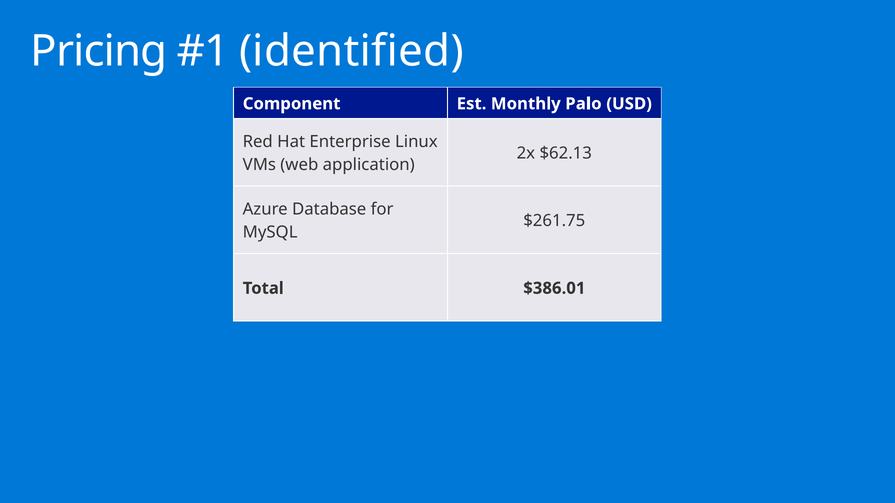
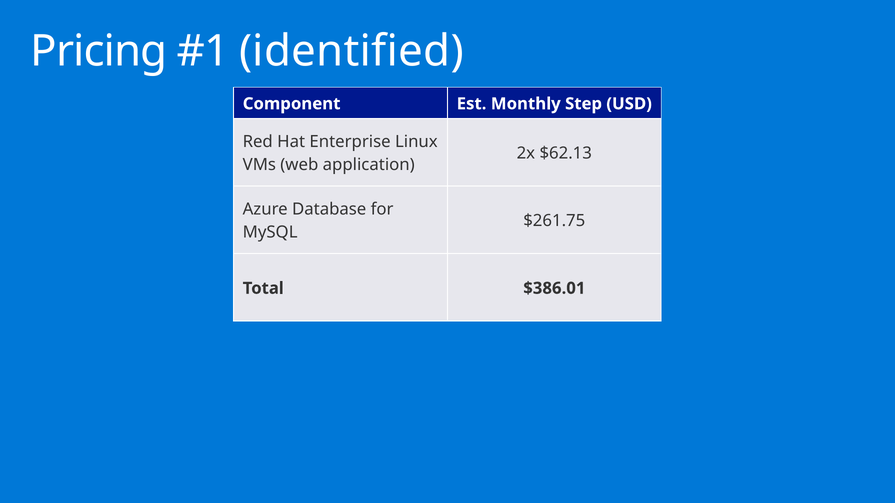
Palo: Palo -> Step (584, 104)
